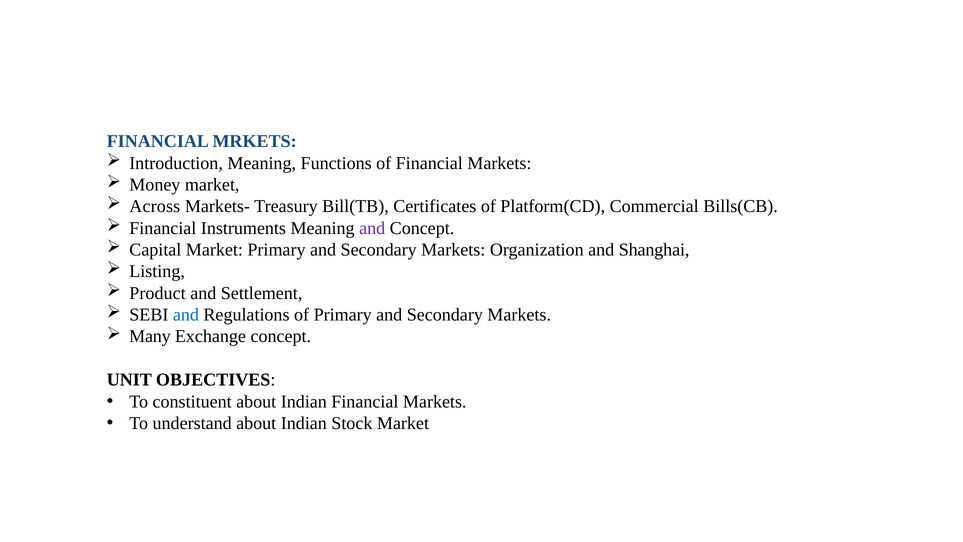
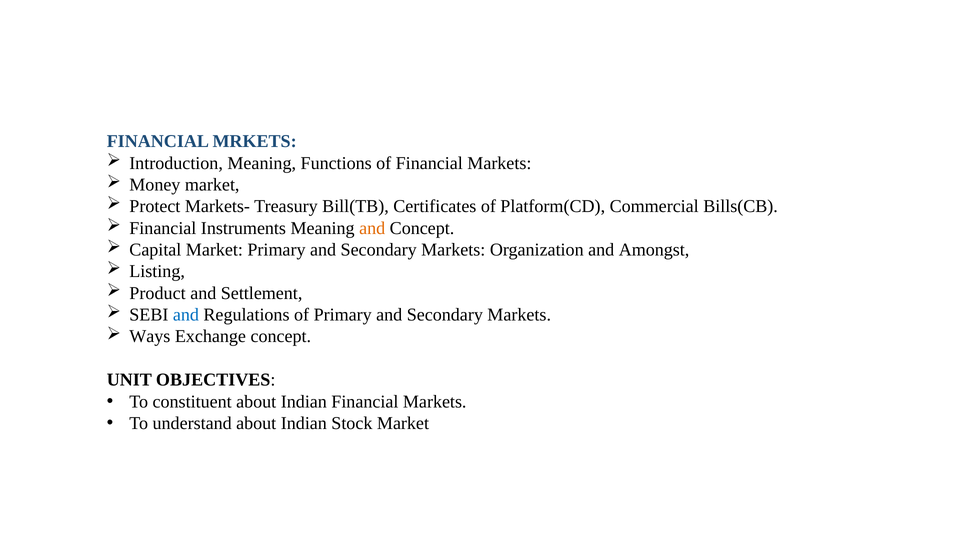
Across: Across -> Protect (155, 206)
and colour: purple -> orange (372, 228)
Shanghai: Shanghai -> Amongst (654, 250)
Many: Many -> Ways (150, 336)
